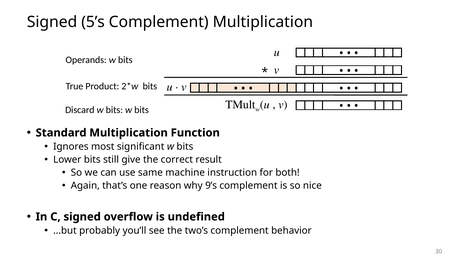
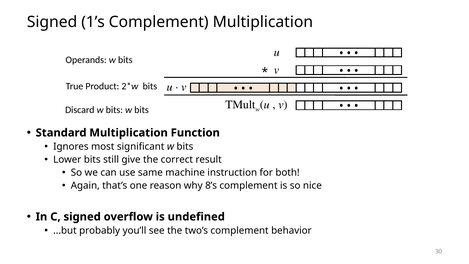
5’s: 5’s -> 1’s (93, 22)
9’s: 9’s -> 8’s (211, 185)
